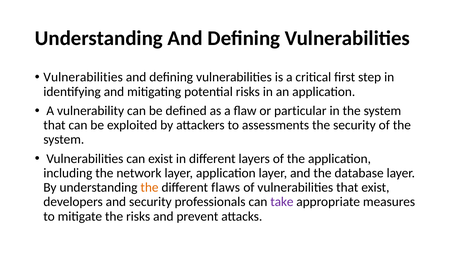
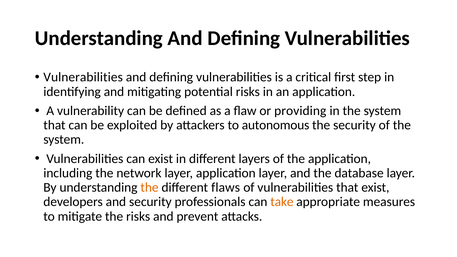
particular: particular -> providing (300, 111)
assessments: assessments -> autonomous (276, 125)
take colour: purple -> orange (282, 202)
